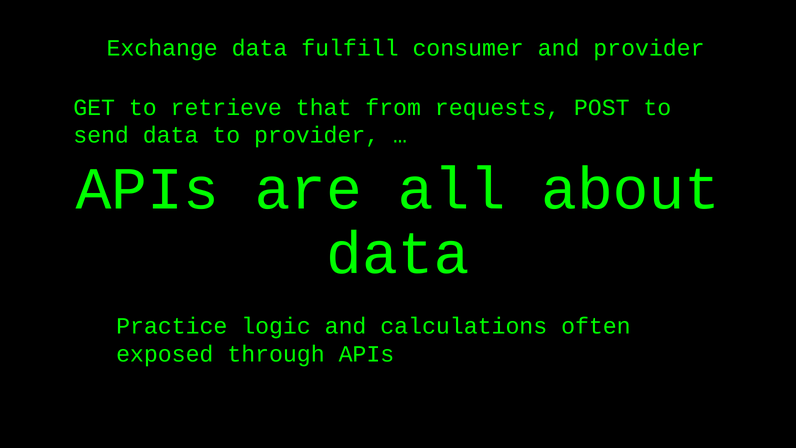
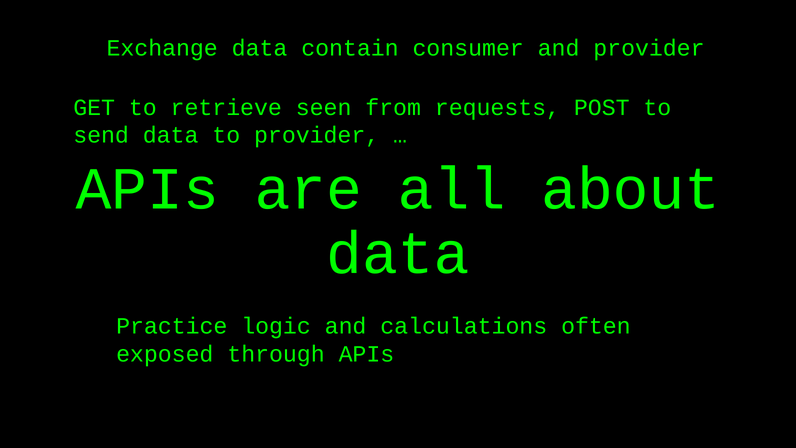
fulfill: fulfill -> contain (350, 48)
that: that -> seen (324, 107)
